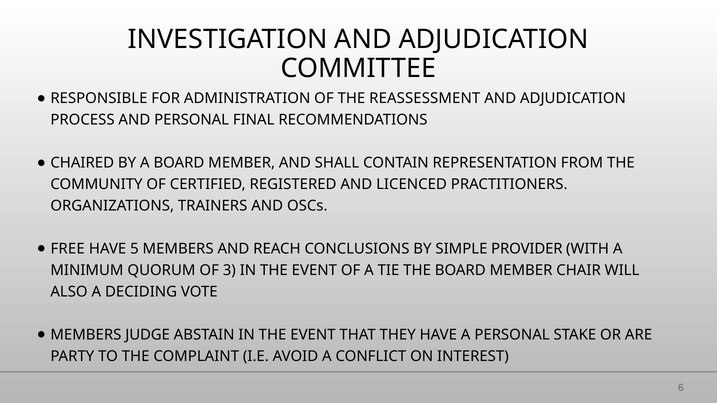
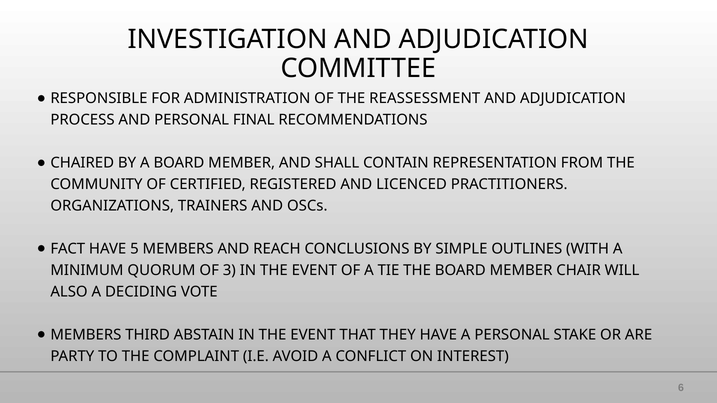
FREE: FREE -> FACT (68, 249)
PROVIDER: PROVIDER -> OUTLINES (527, 249)
JUDGE: JUDGE -> THIRD (148, 335)
